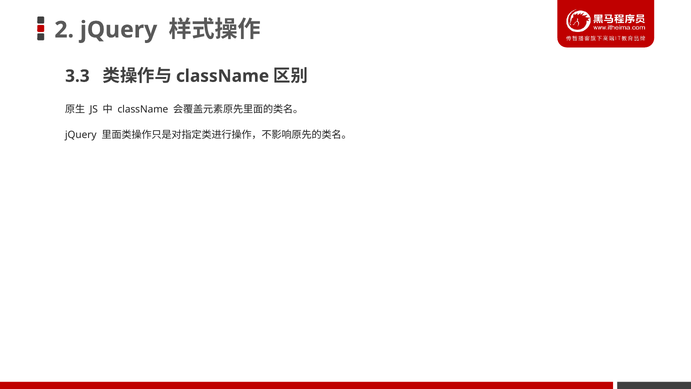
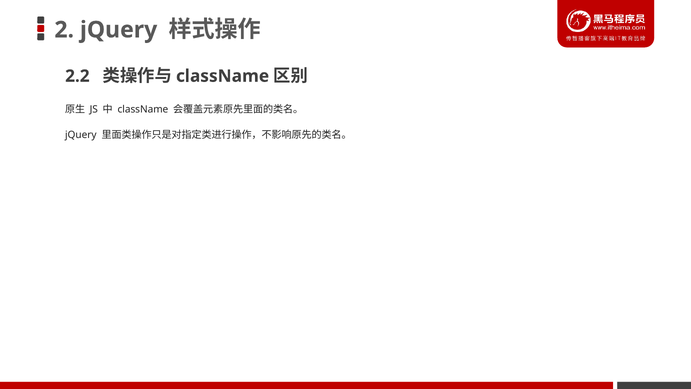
3.3: 3.3 -> 2.2 (77, 76)
